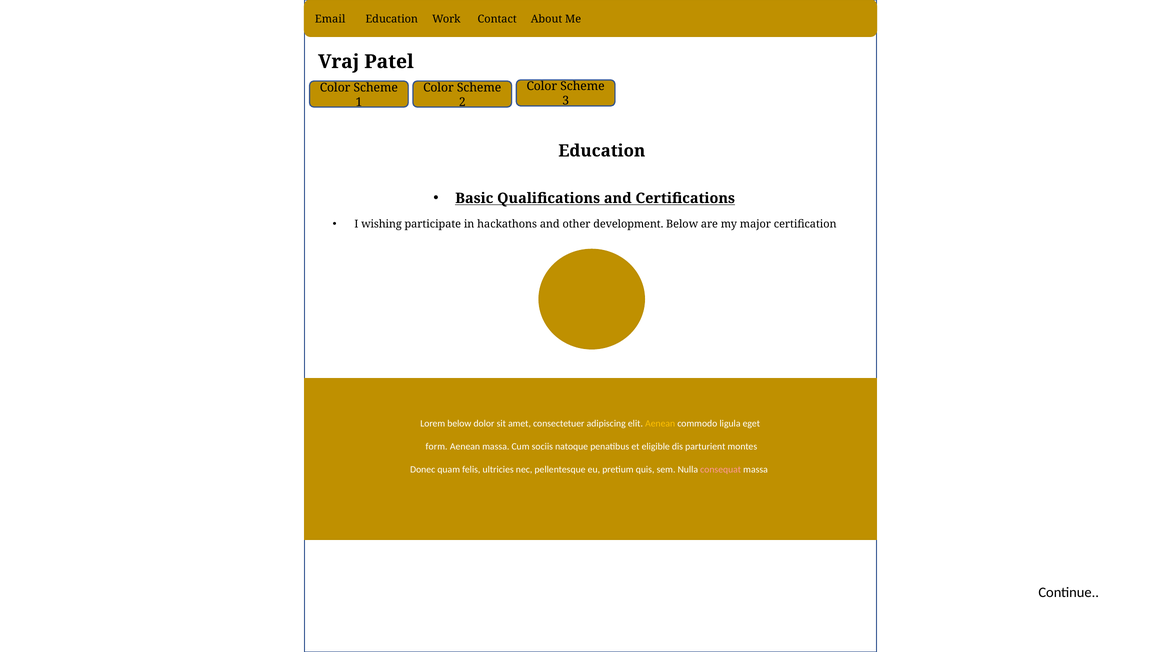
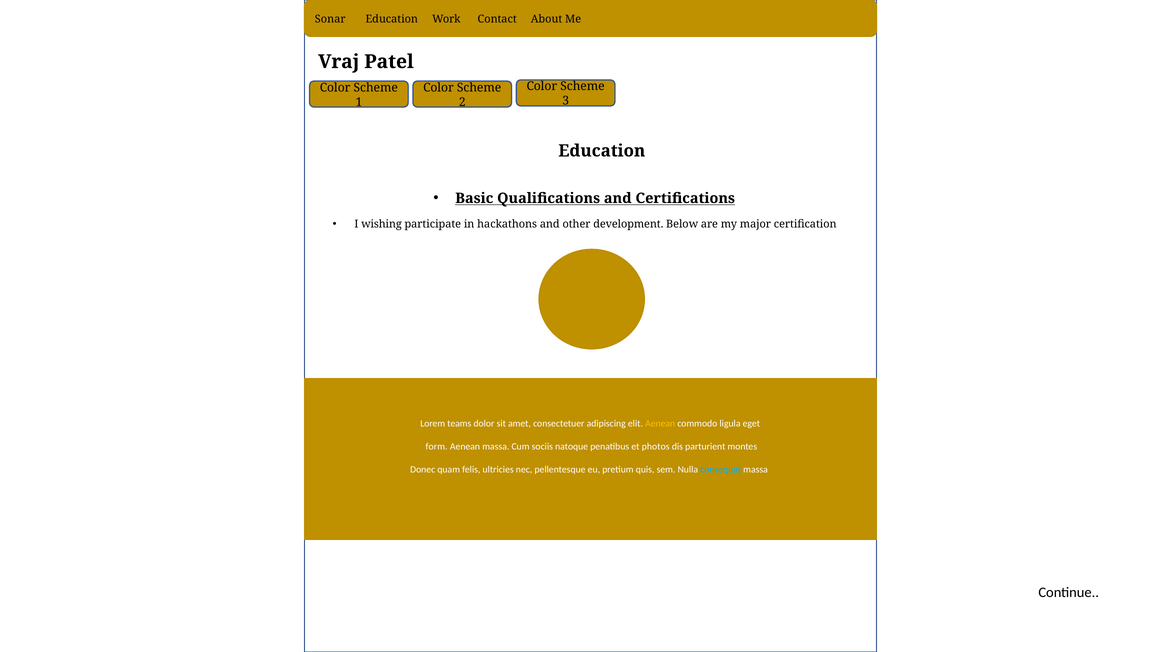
Email: Email -> Sonar (330, 19)
Lorem below: below -> teams (459, 424)
eligible: eligible -> photos (656, 447)
consequat colour: pink -> light blue (721, 470)
